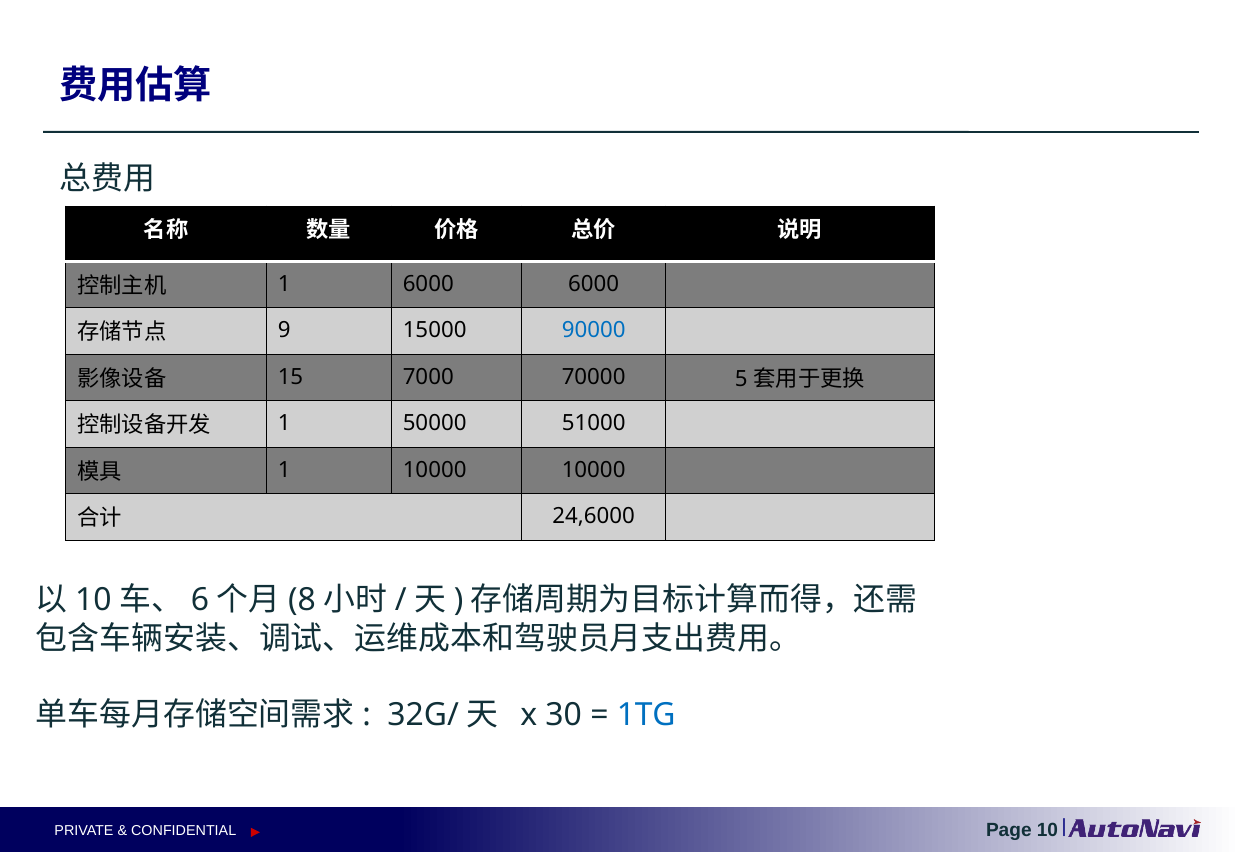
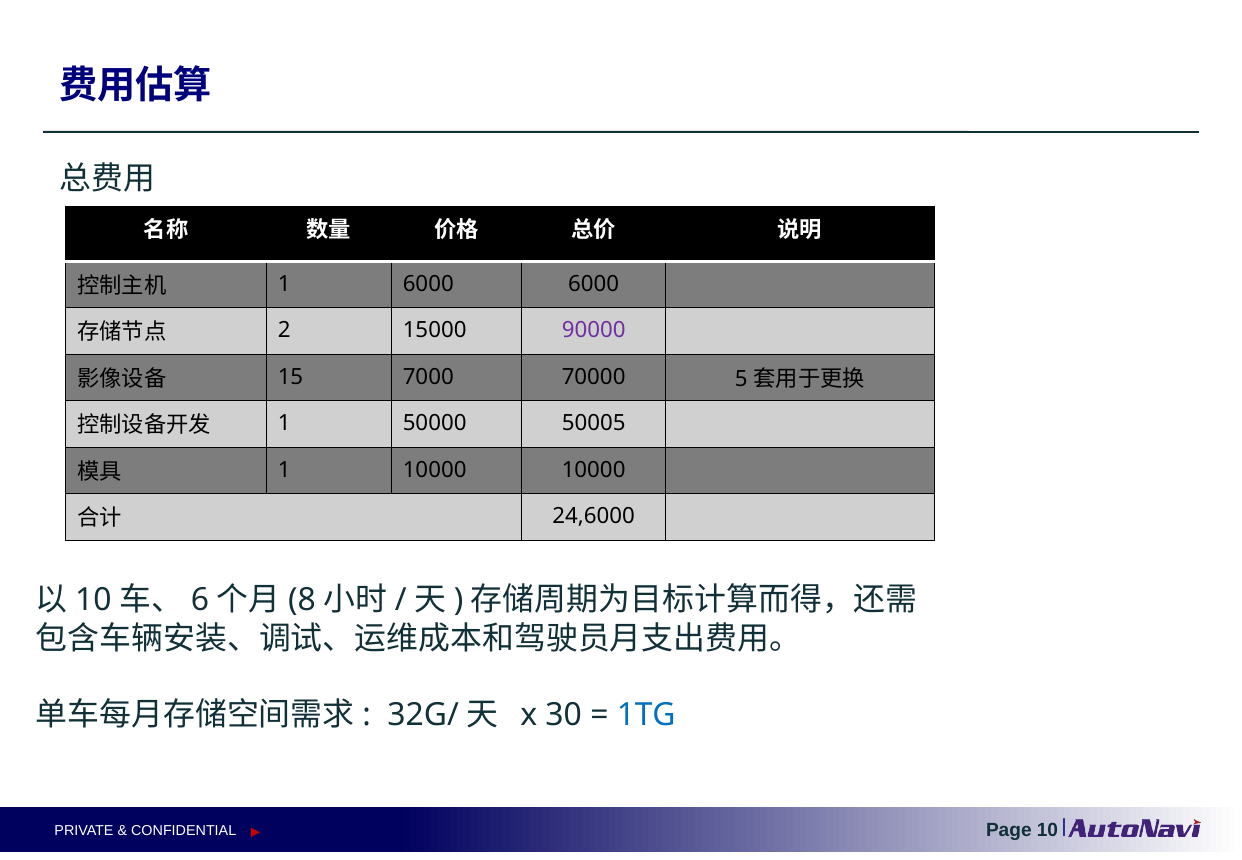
9: 9 -> 2 (284, 330)
90000 colour: blue -> purple (594, 330)
51000: 51000 -> 50005 (594, 423)
